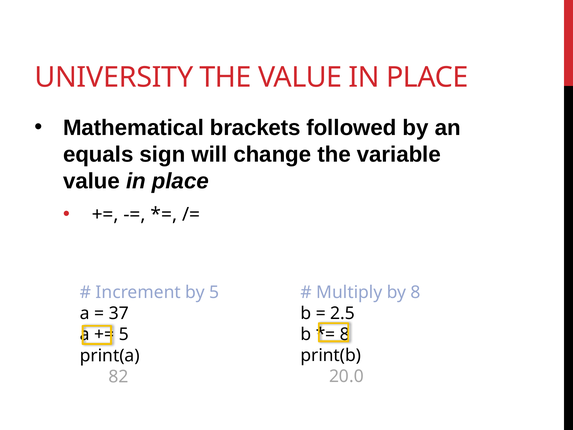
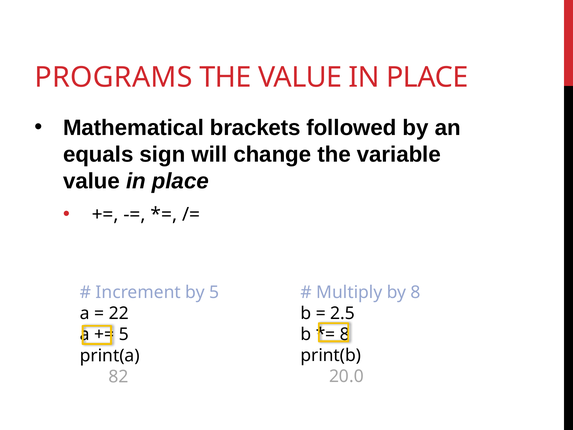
UNIVERSITY: UNIVERSITY -> PROGRAMS (114, 77)
37: 37 -> 22 (119, 313)
